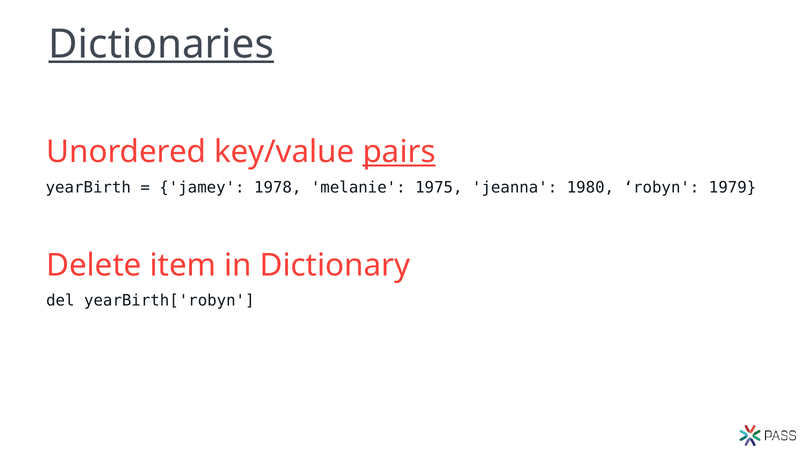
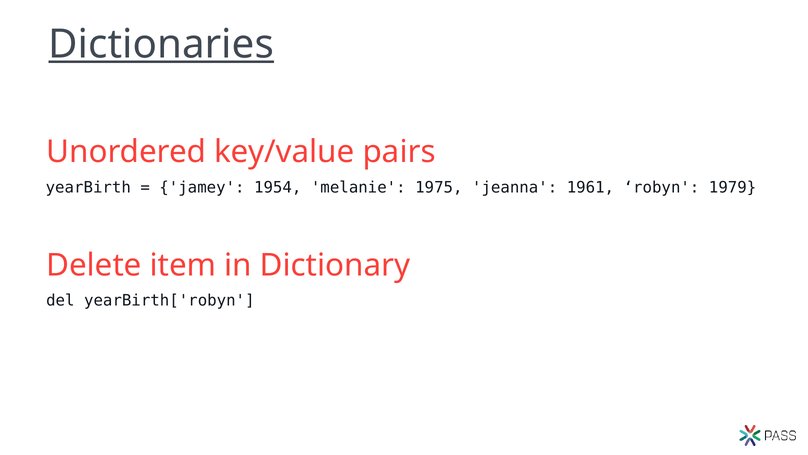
pairs underline: present -> none (399, 152)
1978: 1978 -> 1954 (278, 187)
1980: 1980 -> 1961 (590, 187)
